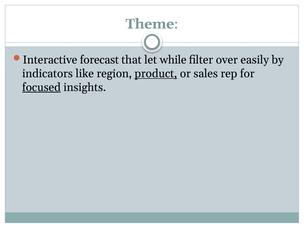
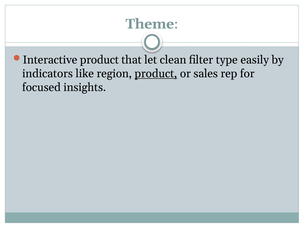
Interactive forecast: forecast -> product (99, 60)
while: while -> clean (173, 60)
over: over -> type (227, 60)
focused underline: present -> none (41, 87)
